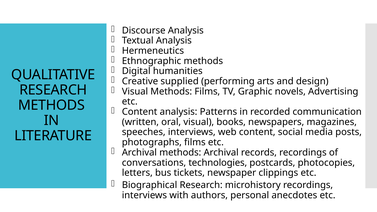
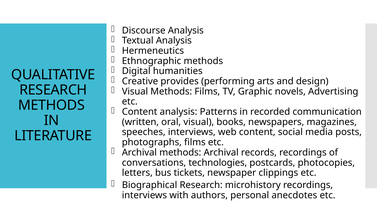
supplied: supplied -> provides (180, 81)
